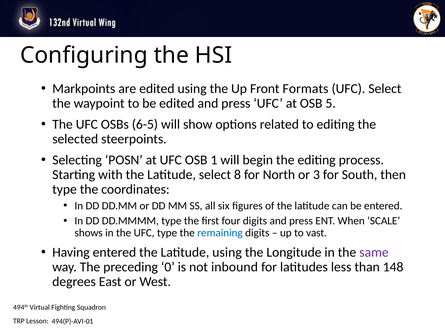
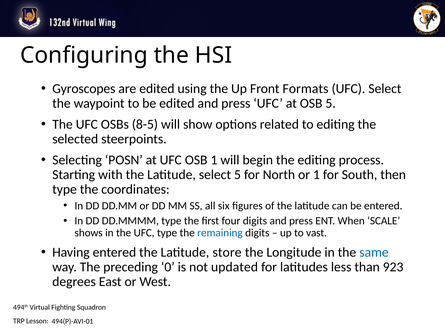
Markpoints: Markpoints -> Gyroscopes (84, 89)
6-5: 6-5 -> 8-5 (145, 124)
select 8: 8 -> 5 (237, 174)
or 3: 3 -> 1 (316, 174)
Latitude using: using -> store (227, 252)
same colour: purple -> blue (374, 252)
inbound: inbound -> updated (235, 267)
148: 148 -> 923 (393, 267)
